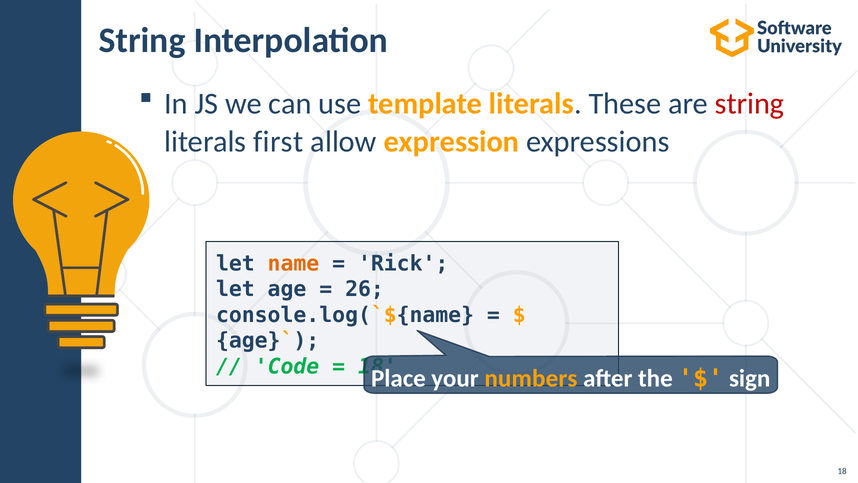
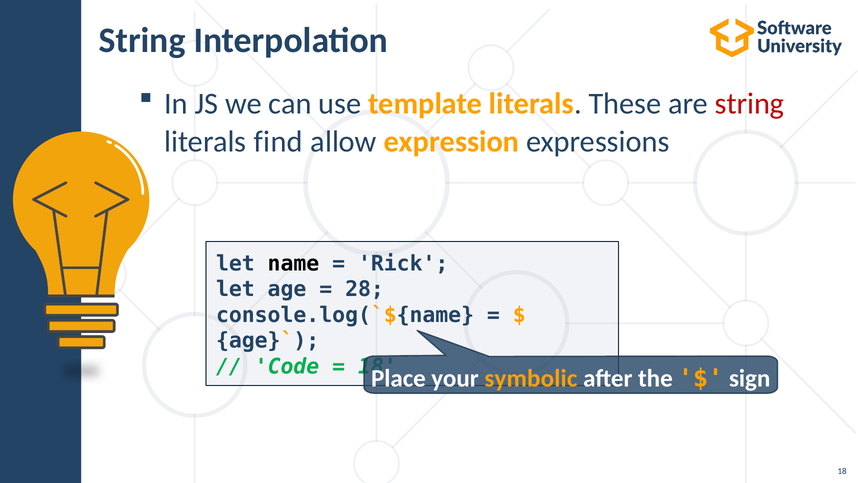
first: first -> find (278, 142)
name colour: orange -> black (293, 263)
26: 26 -> 28 (364, 289)
numbers: numbers -> symbolic (531, 378)
